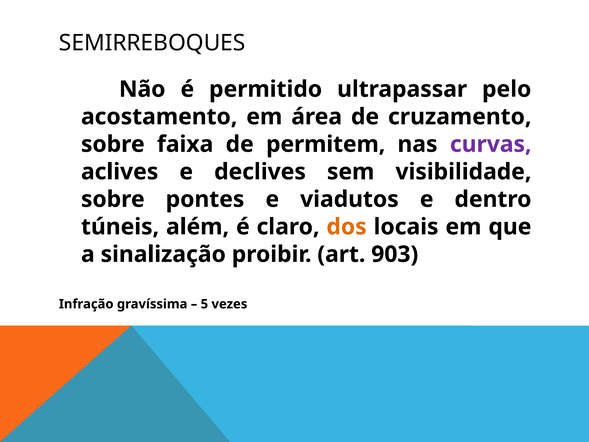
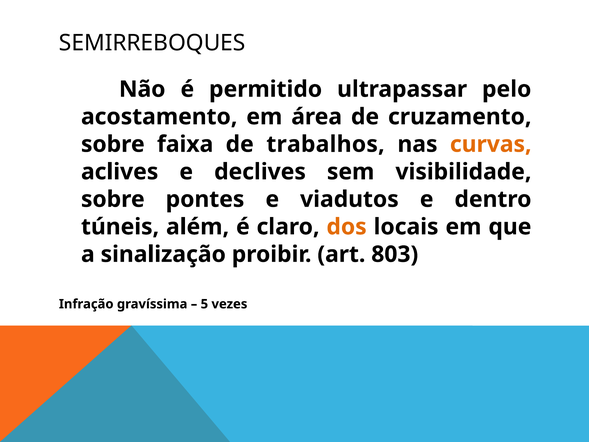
permitem: permitem -> trabalhos (325, 144)
curvas colour: purple -> orange (491, 144)
903: 903 -> 803 (395, 254)
